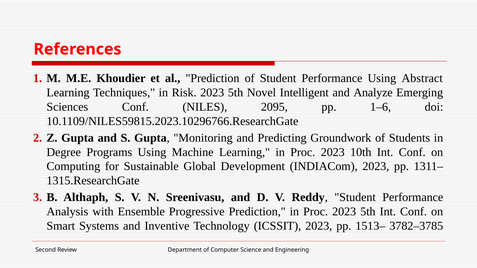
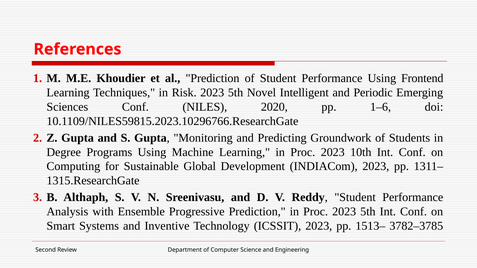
Abstract: Abstract -> Frontend (422, 78)
Analyze: Analyze -> Periodic (373, 93)
2095: 2095 -> 2020 (274, 107)
